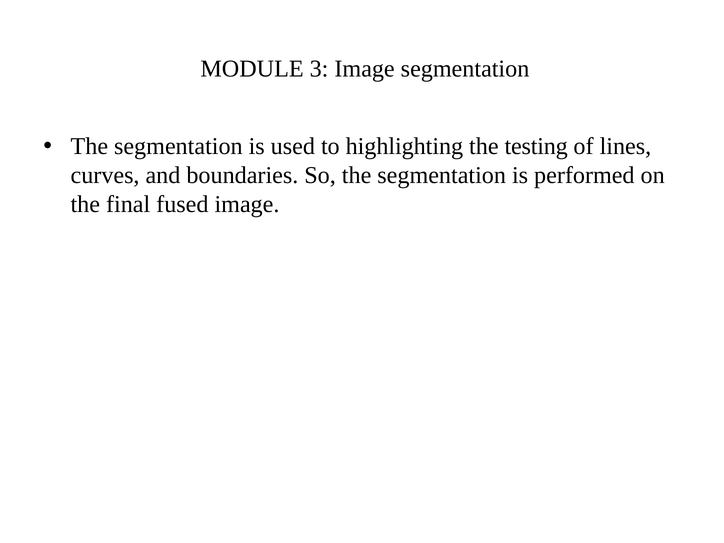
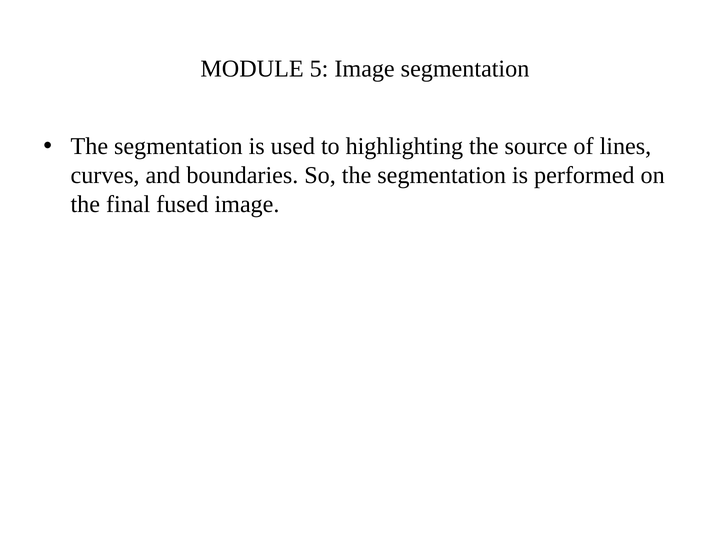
3: 3 -> 5 (319, 69)
testing: testing -> source (536, 146)
